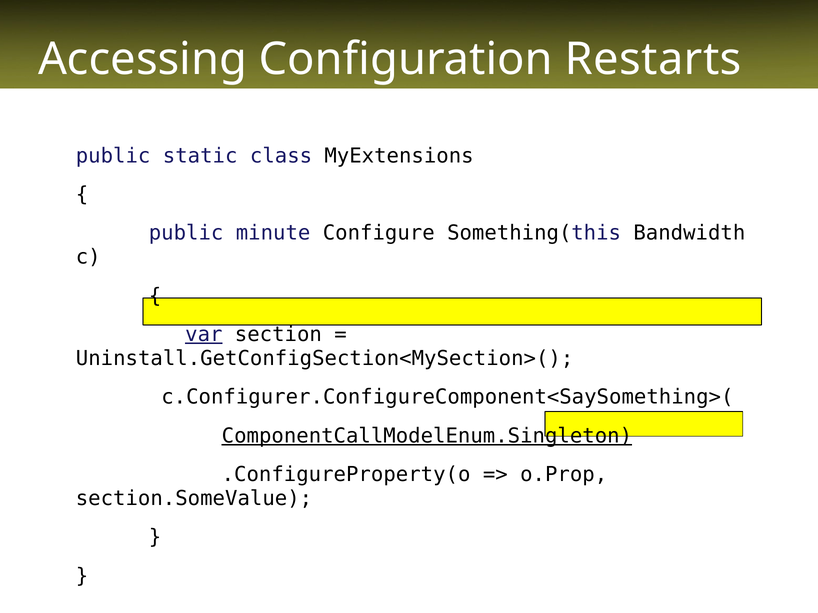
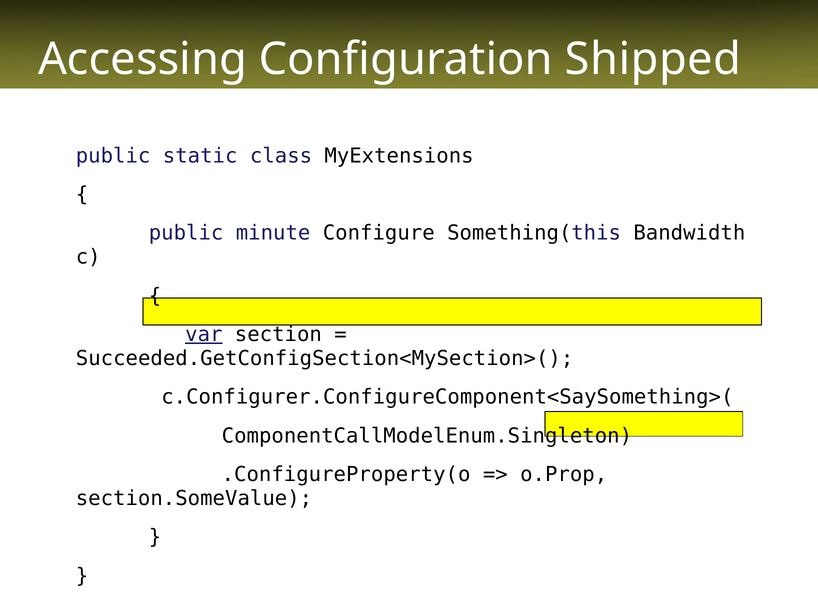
Restarts: Restarts -> Shipped (653, 59)
Uninstall.GetConfigSection<MySection>(: Uninstall.GetConfigSection<MySection>( -> Succeeded.GetConfigSection<MySection>( (325, 359)
ComponentCallModelEnum.Singleton underline: present -> none (427, 436)
